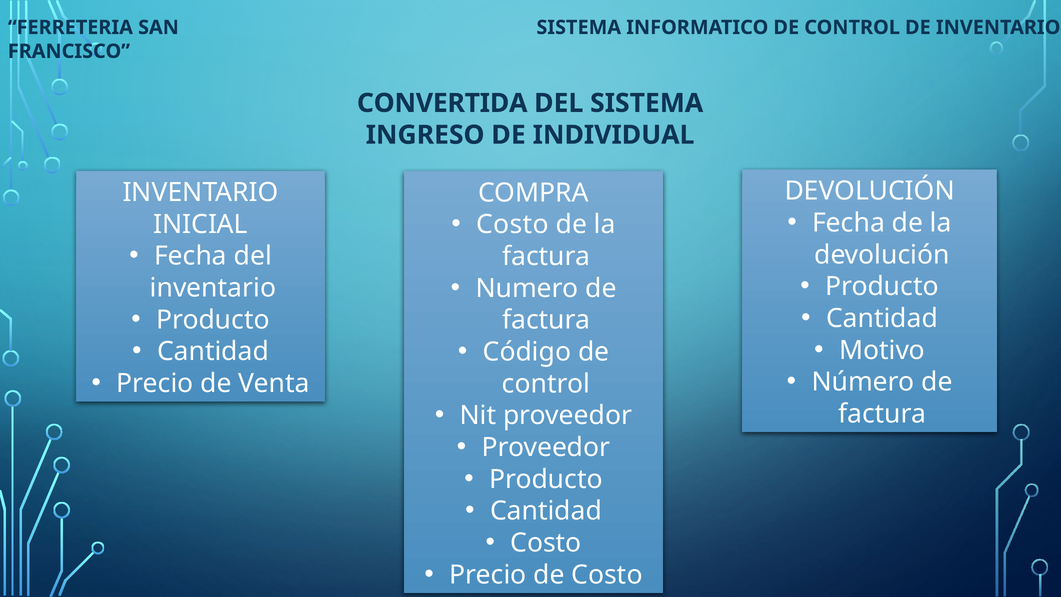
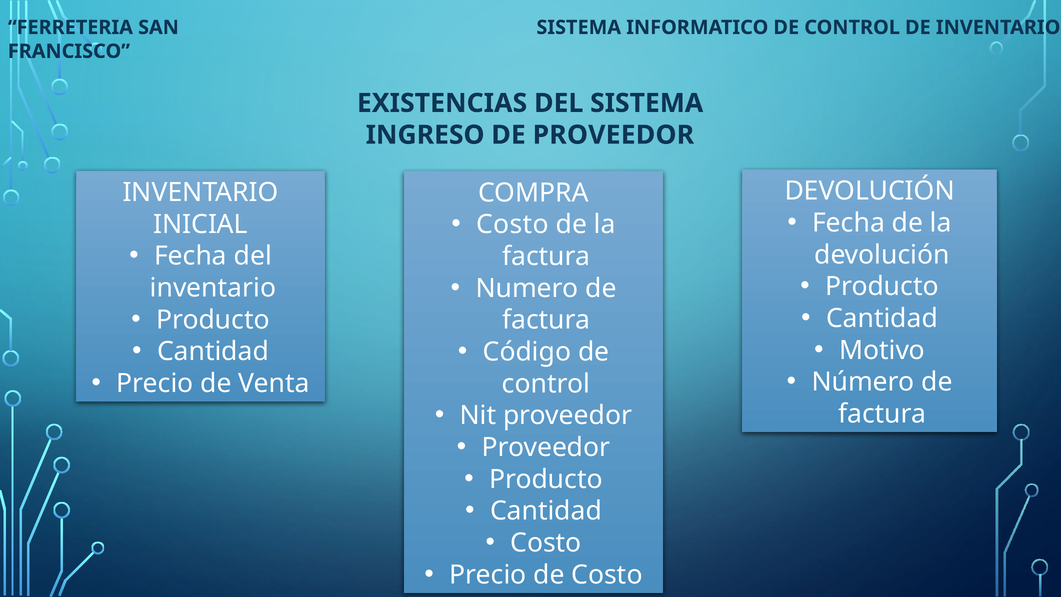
CONVERTIDA: CONVERTIDA -> EXISTENCIAS (442, 103)
DE INDIVIDUAL: INDIVIDUAL -> PROVEEDOR (613, 135)
